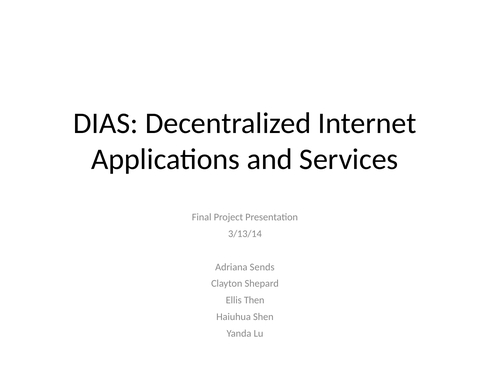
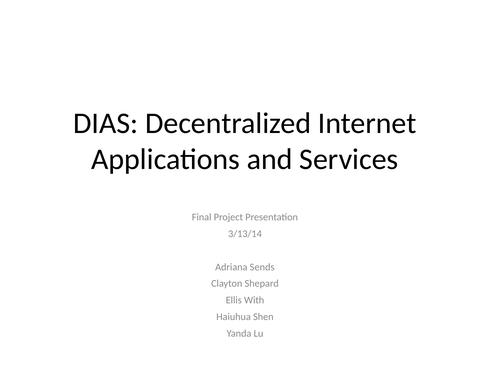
Then: Then -> With (254, 301)
